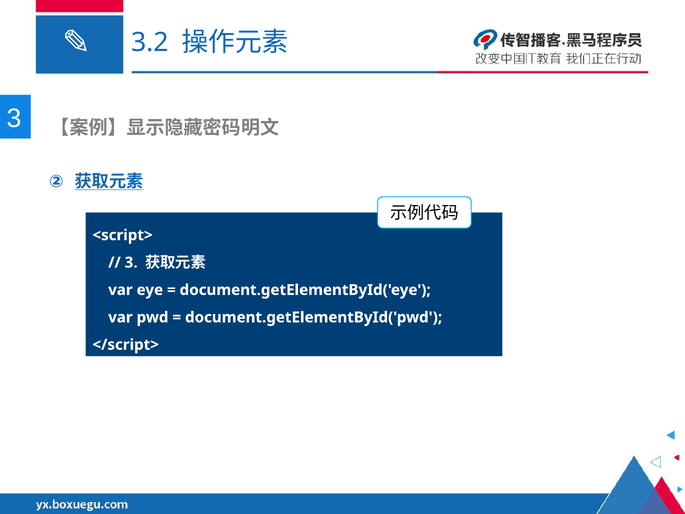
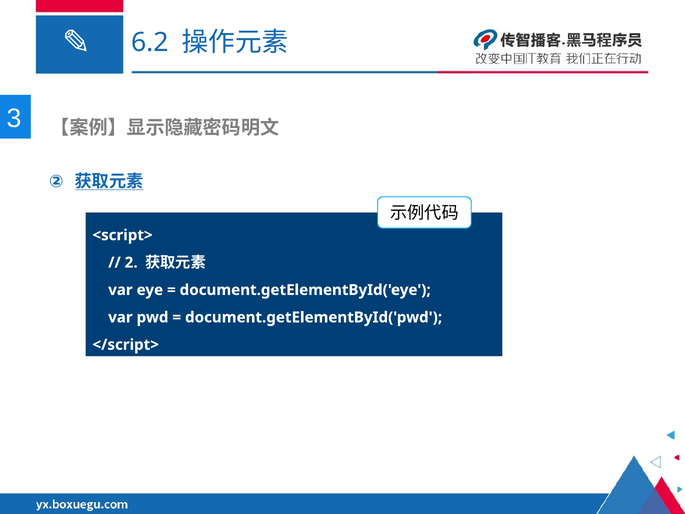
3.2: 3.2 -> 6.2 (150, 42)
3: 3 -> 2 (131, 262)
